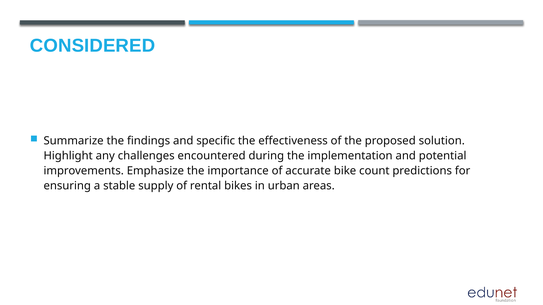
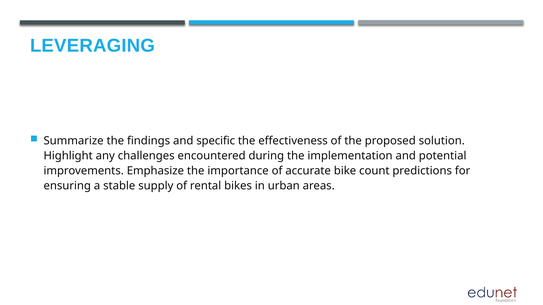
CONSIDERED: CONSIDERED -> LEVERAGING (93, 46)
